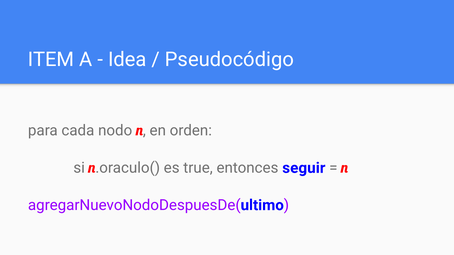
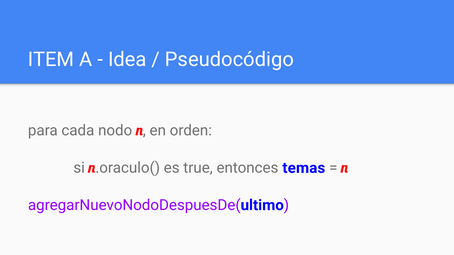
seguir: seguir -> temas (304, 168)
